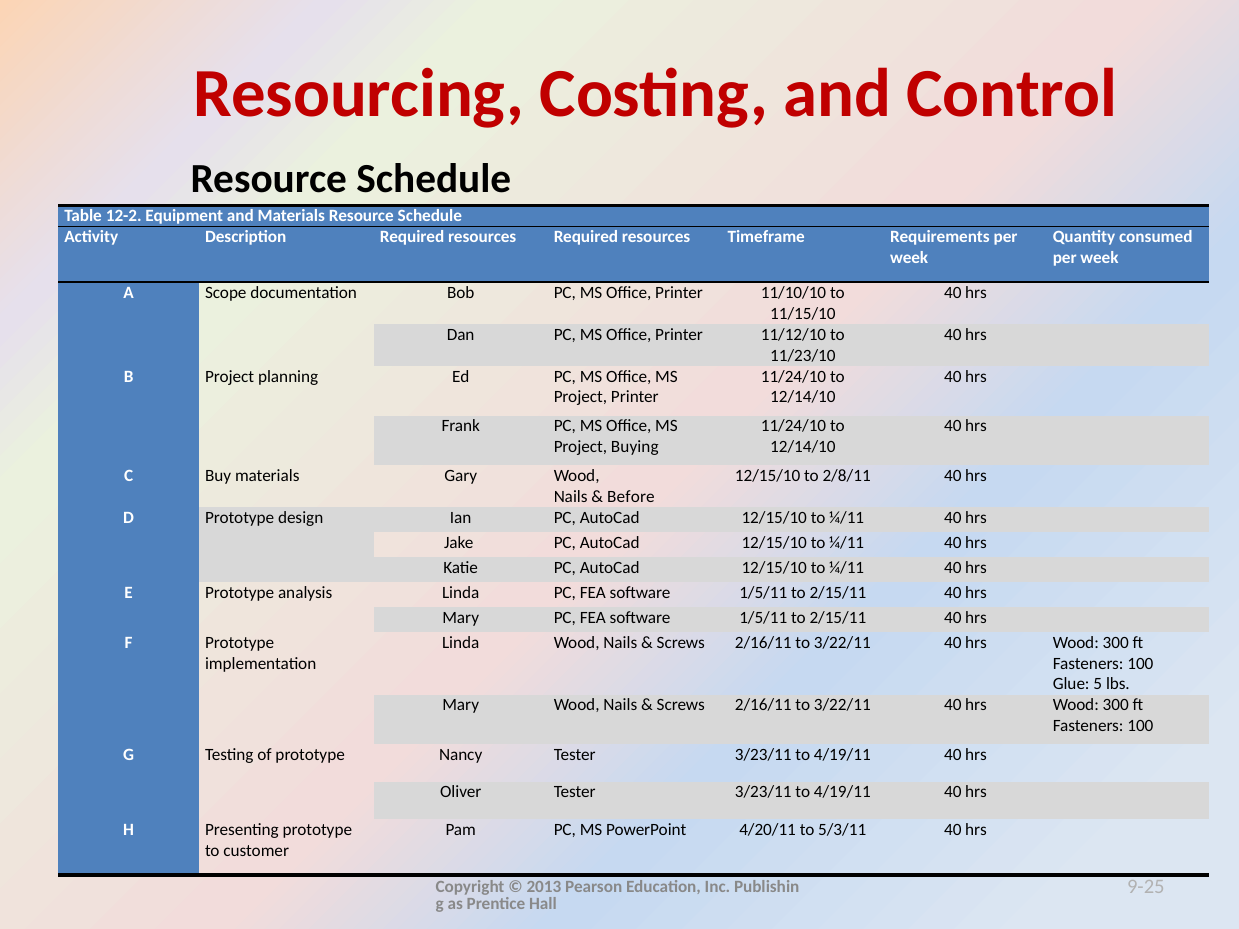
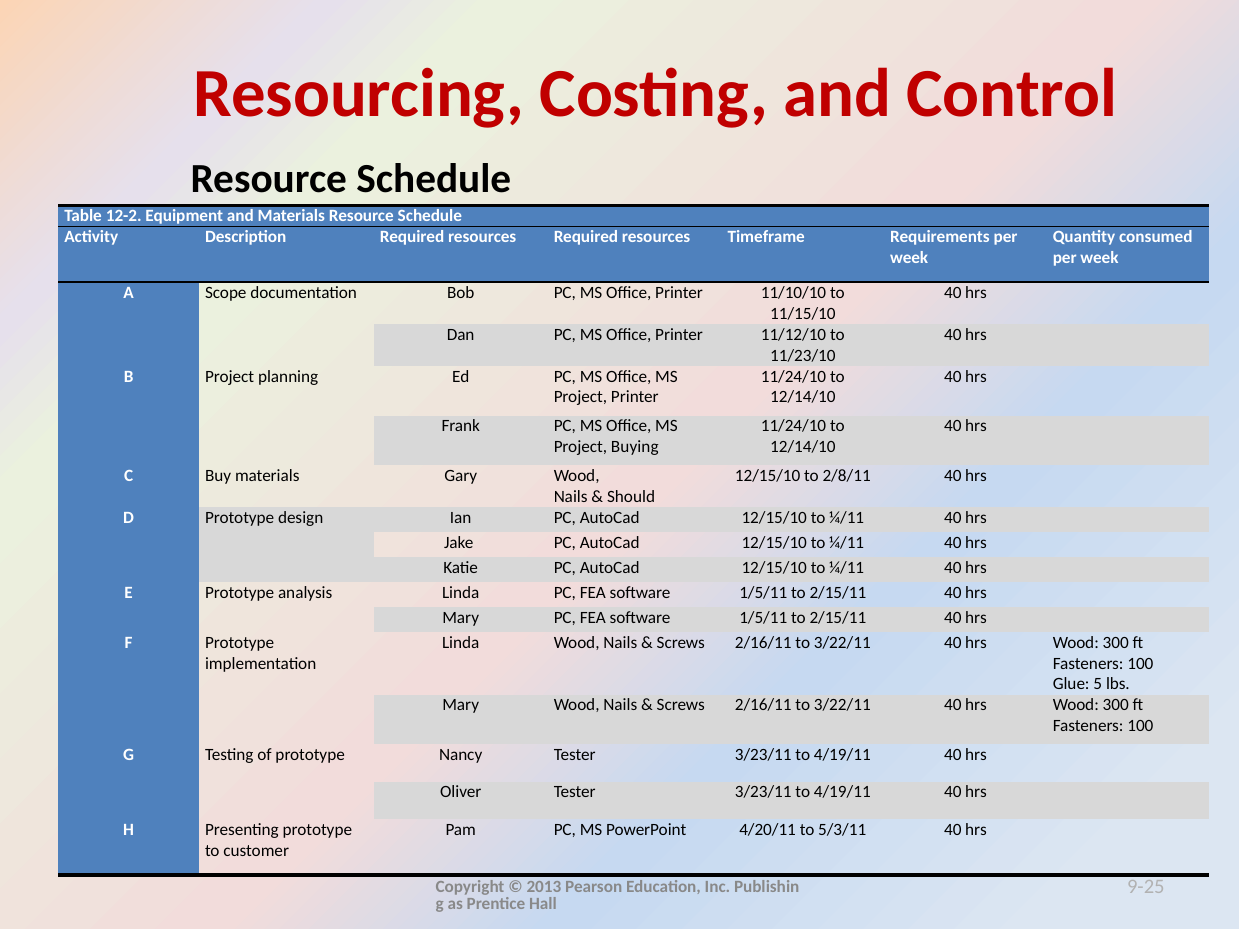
Before: Before -> Should (631, 497)
